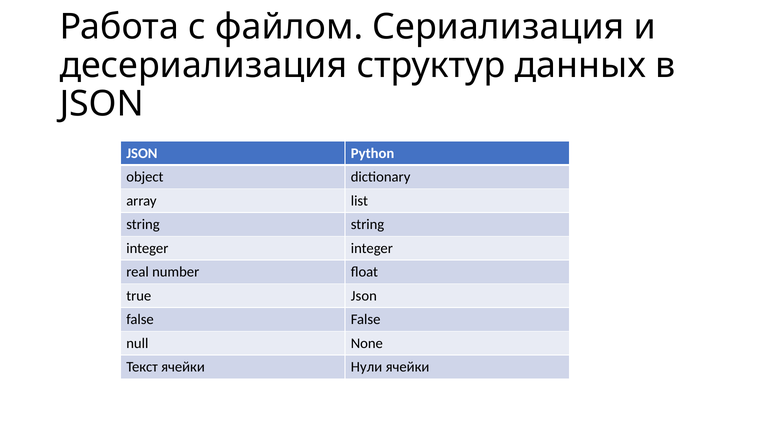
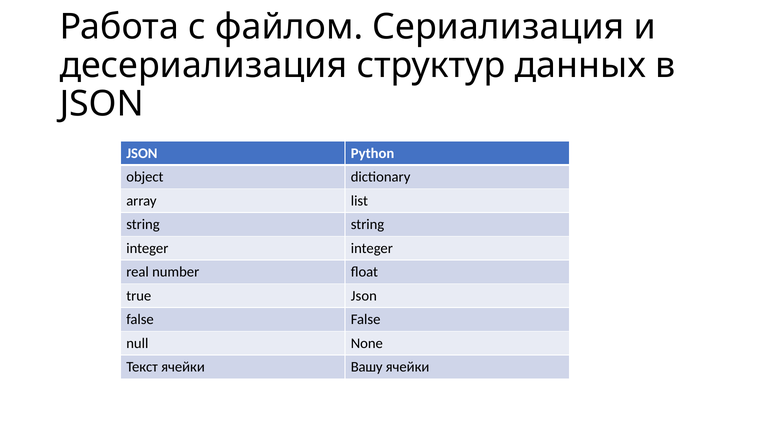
Нули: Нули -> Вашу (367, 367)
